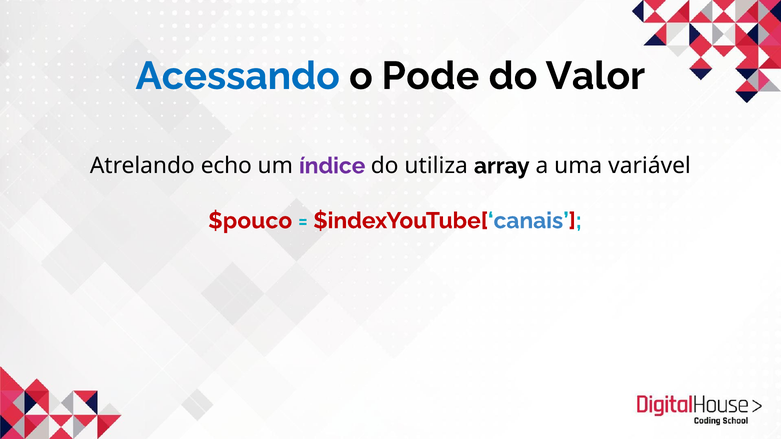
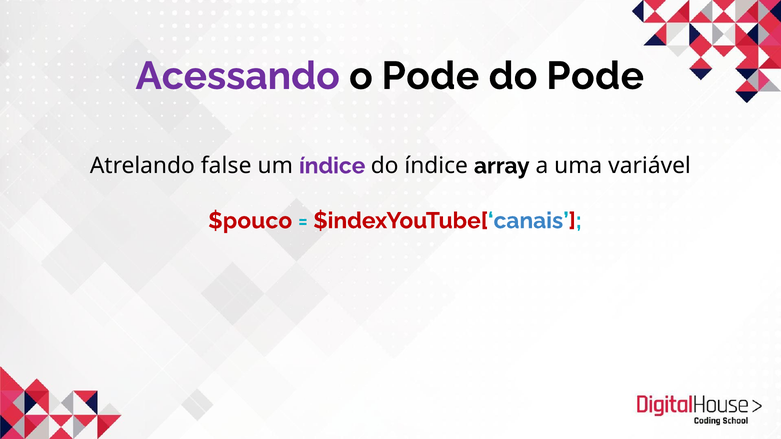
Acessando colour: blue -> purple (238, 76)
do Valor: Valor -> Pode (595, 76)
echo: echo -> false (226, 166)
do utiliza: utiliza -> índice (436, 166)
